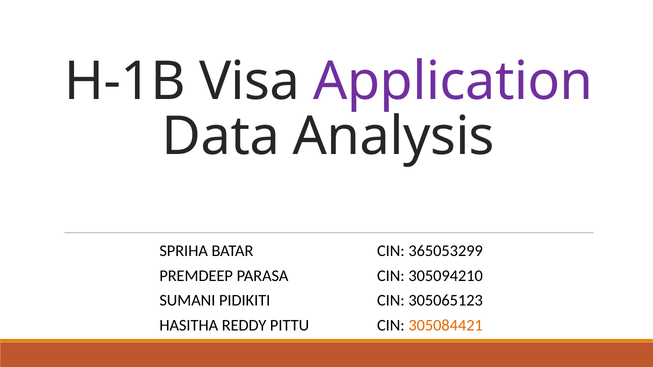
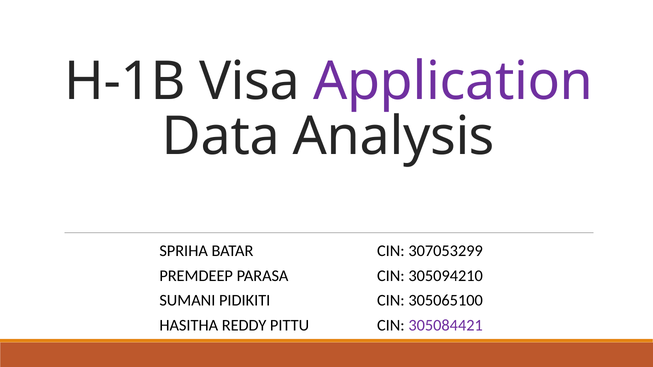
365053299: 365053299 -> 307053299 (446, 251)
305065123: 305065123 -> 305065100 (446, 301)
305084421 colour: orange -> purple (446, 326)
